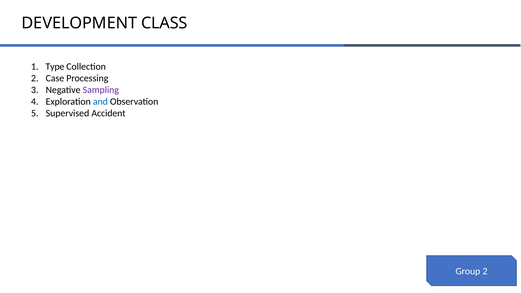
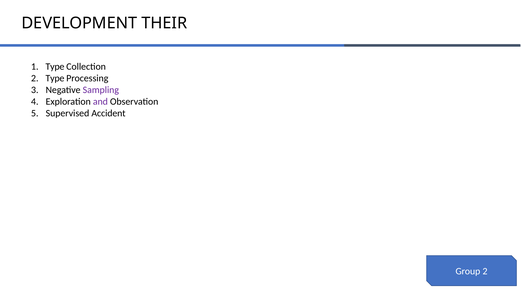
CLASS: CLASS -> THEIR (164, 23)
Case: Case -> Type (55, 78)
and colour: blue -> purple (100, 102)
